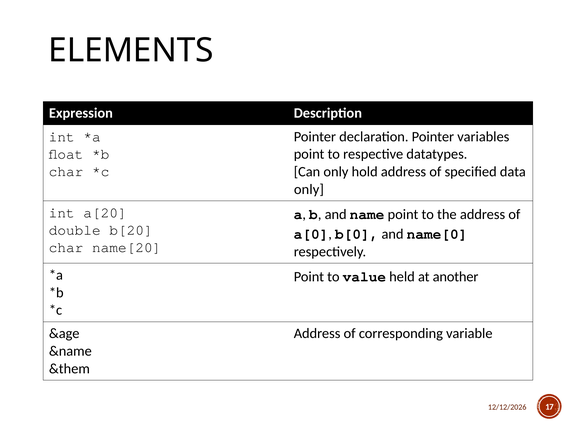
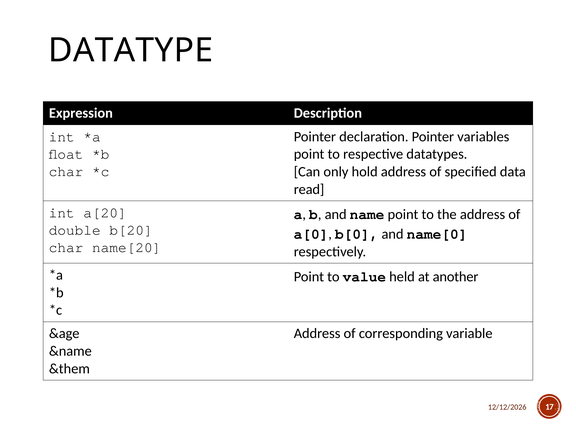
ELEMENTS: ELEMENTS -> DATATYPE (131, 50)
only: only -> read (309, 189)
